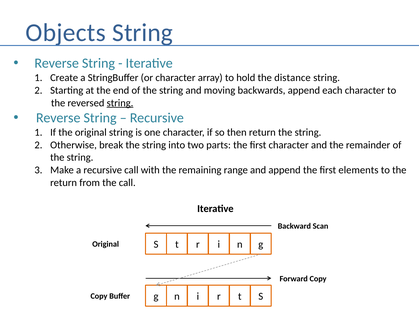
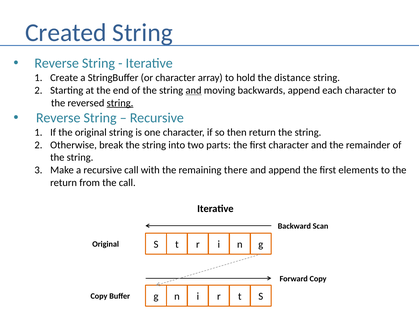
Objects: Objects -> Created (66, 33)
and underline: none -> present (194, 90)
range: range -> there (236, 170)
